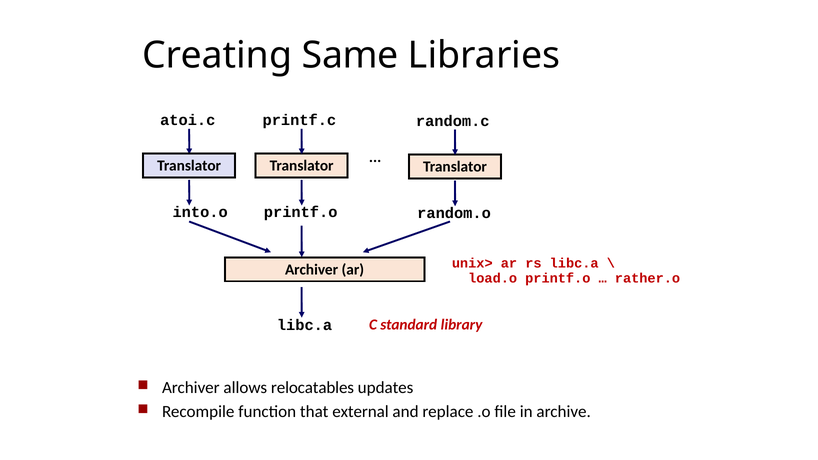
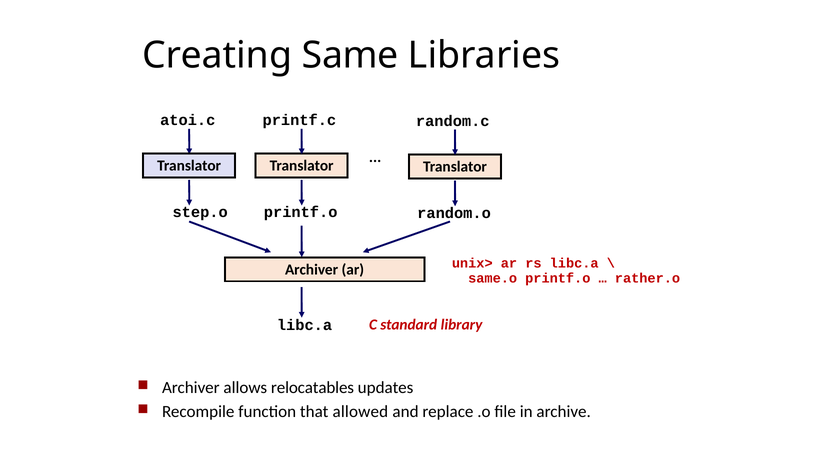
into.o: into.o -> step.o (200, 212)
load.o: load.o -> same.o (493, 279)
external: external -> allowed (360, 412)
